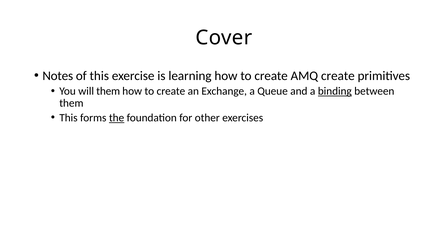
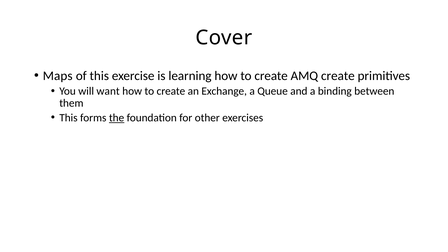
Notes: Notes -> Maps (58, 76)
will them: them -> want (108, 91)
binding underline: present -> none (335, 91)
